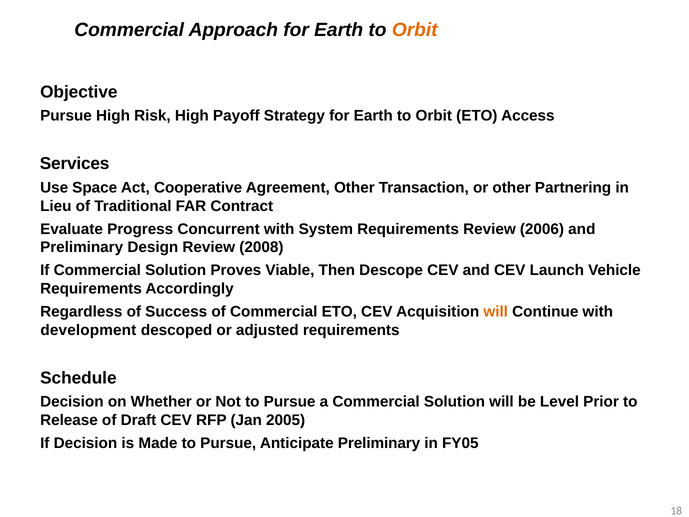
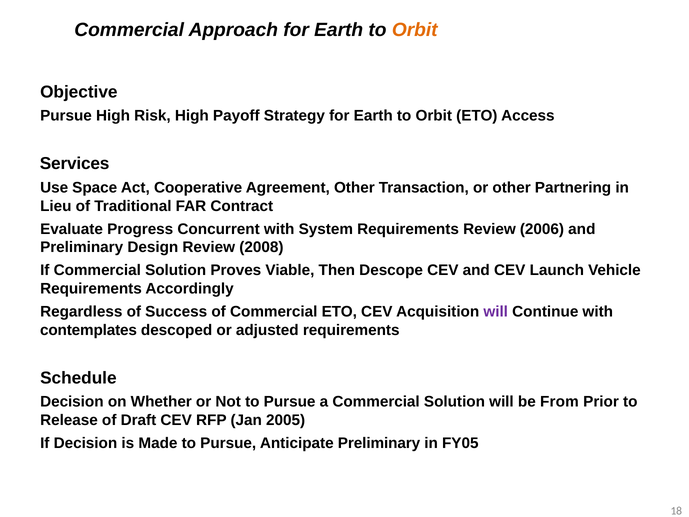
will colour: orange -> purple (496, 312)
development: development -> contemplates (89, 330)
Level: Level -> From (559, 402)
